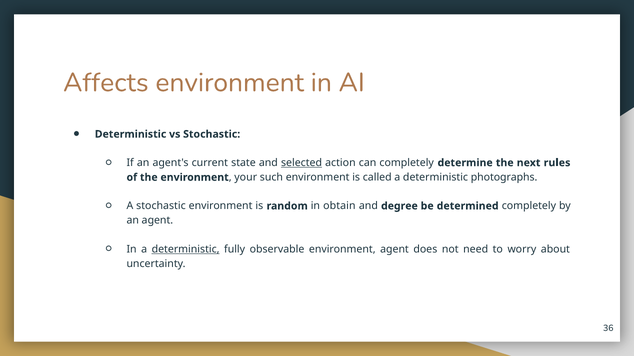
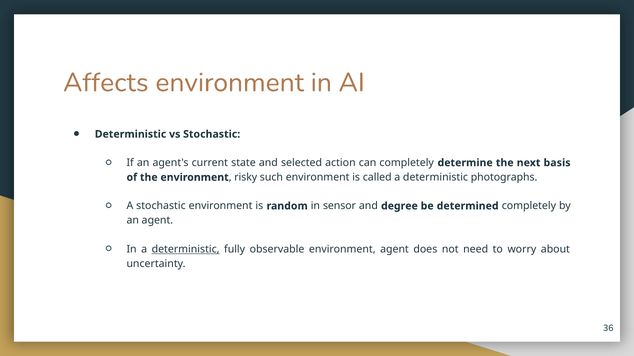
selected underline: present -> none (302, 163)
rules: rules -> basis (557, 163)
your: your -> risky (246, 178)
obtain: obtain -> sensor (339, 206)
